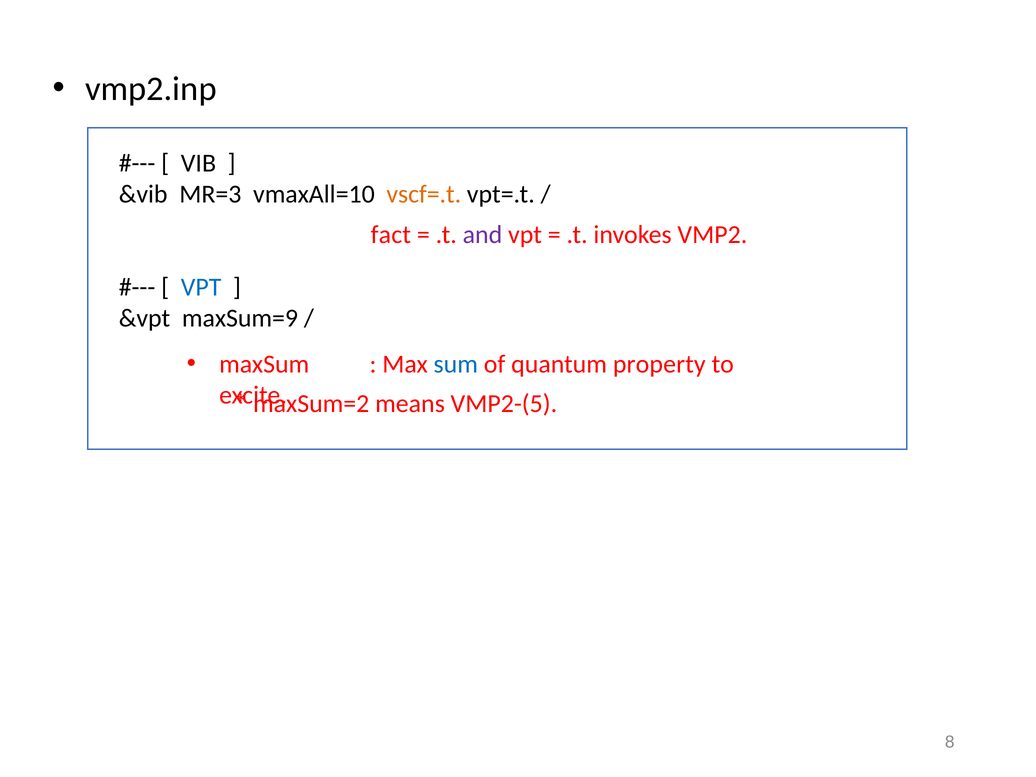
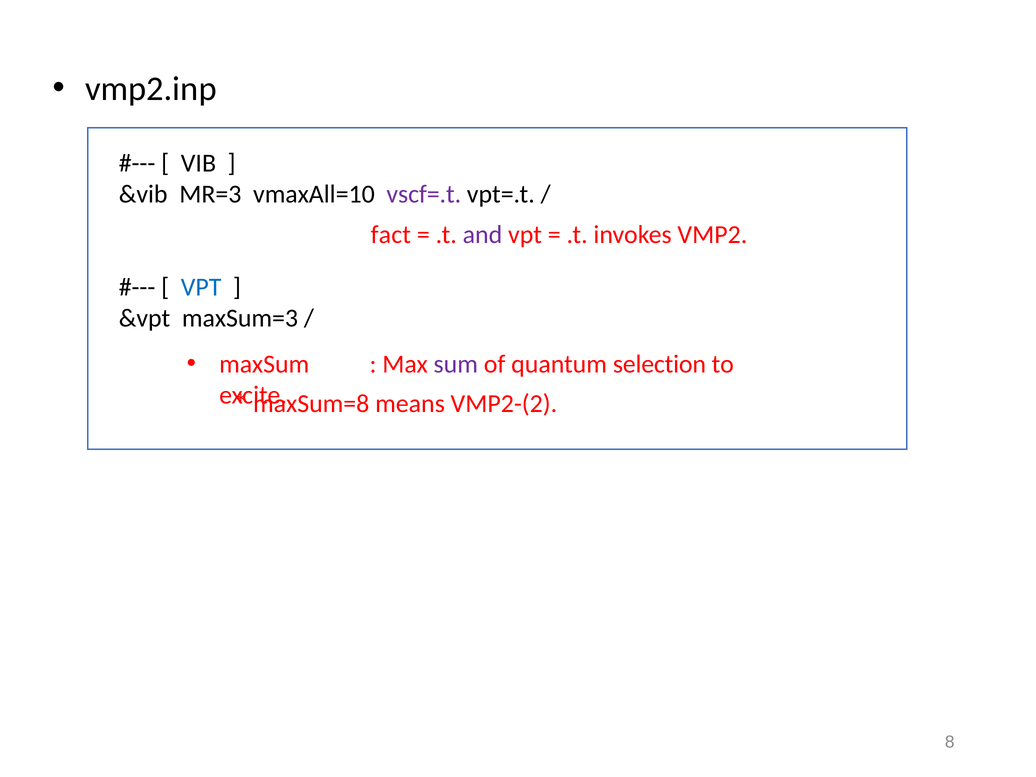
vscf=.t colour: orange -> purple (424, 194)
maxSum=9: maxSum=9 -> maxSum=3 (240, 318)
sum colour: blue -> purple (456, 364)
property: property -> selection (659, 364)
maxSum=2: maxSum=2 -> maxSum=8 (311, 404)
VMP2-(5: VMP2-(5 -> VMP2-(2 (504, 404)
